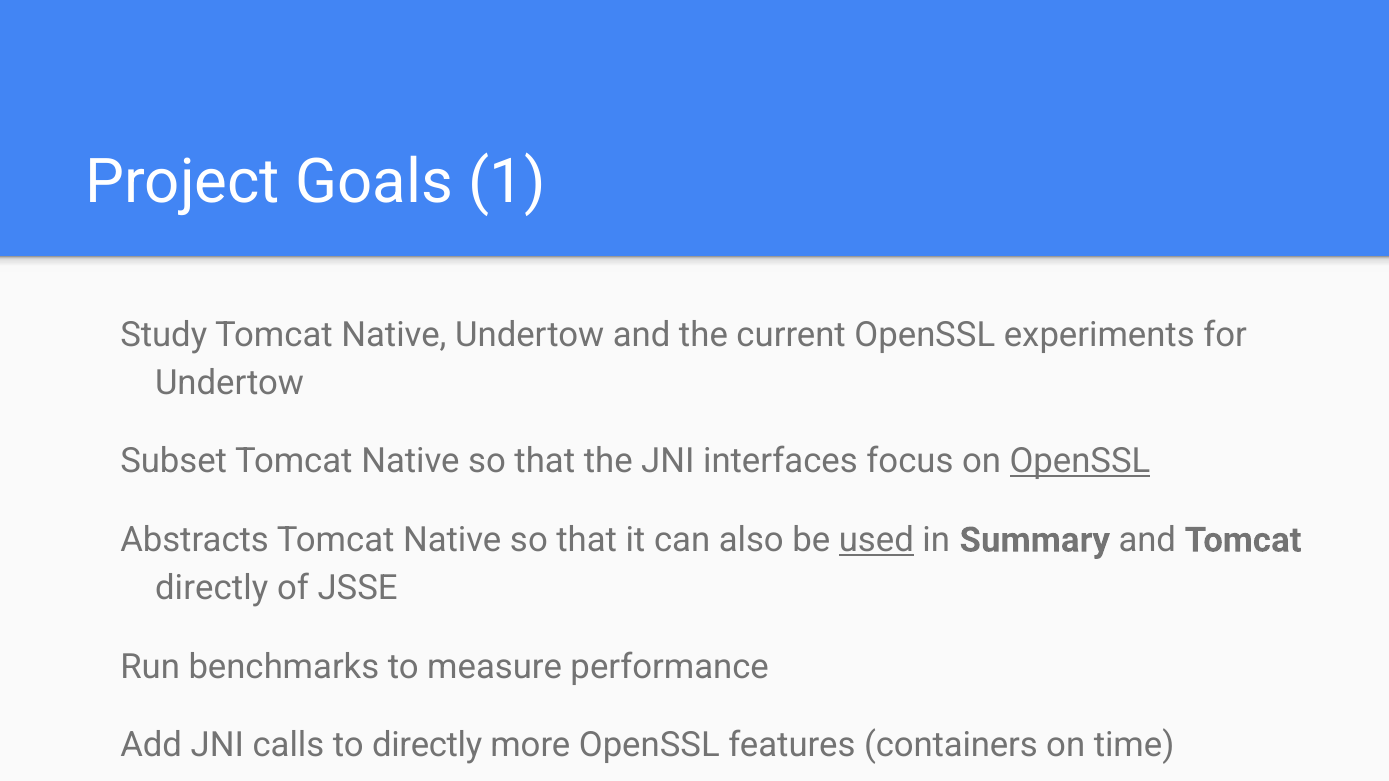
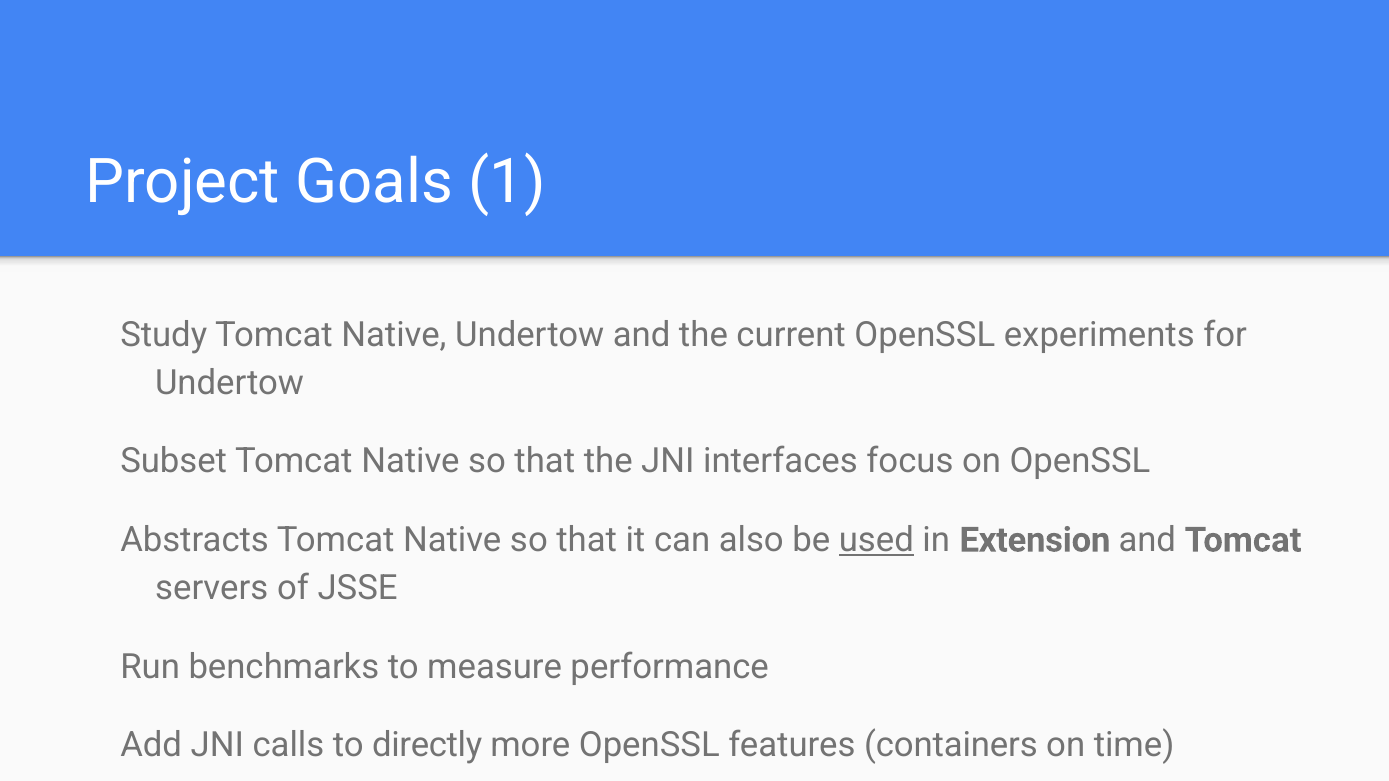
OpenSSL underline: present -> none (1080, 462)
Summary: Summary -> Extension (1035, 540)
directly: directly -> servers (212, 588)
